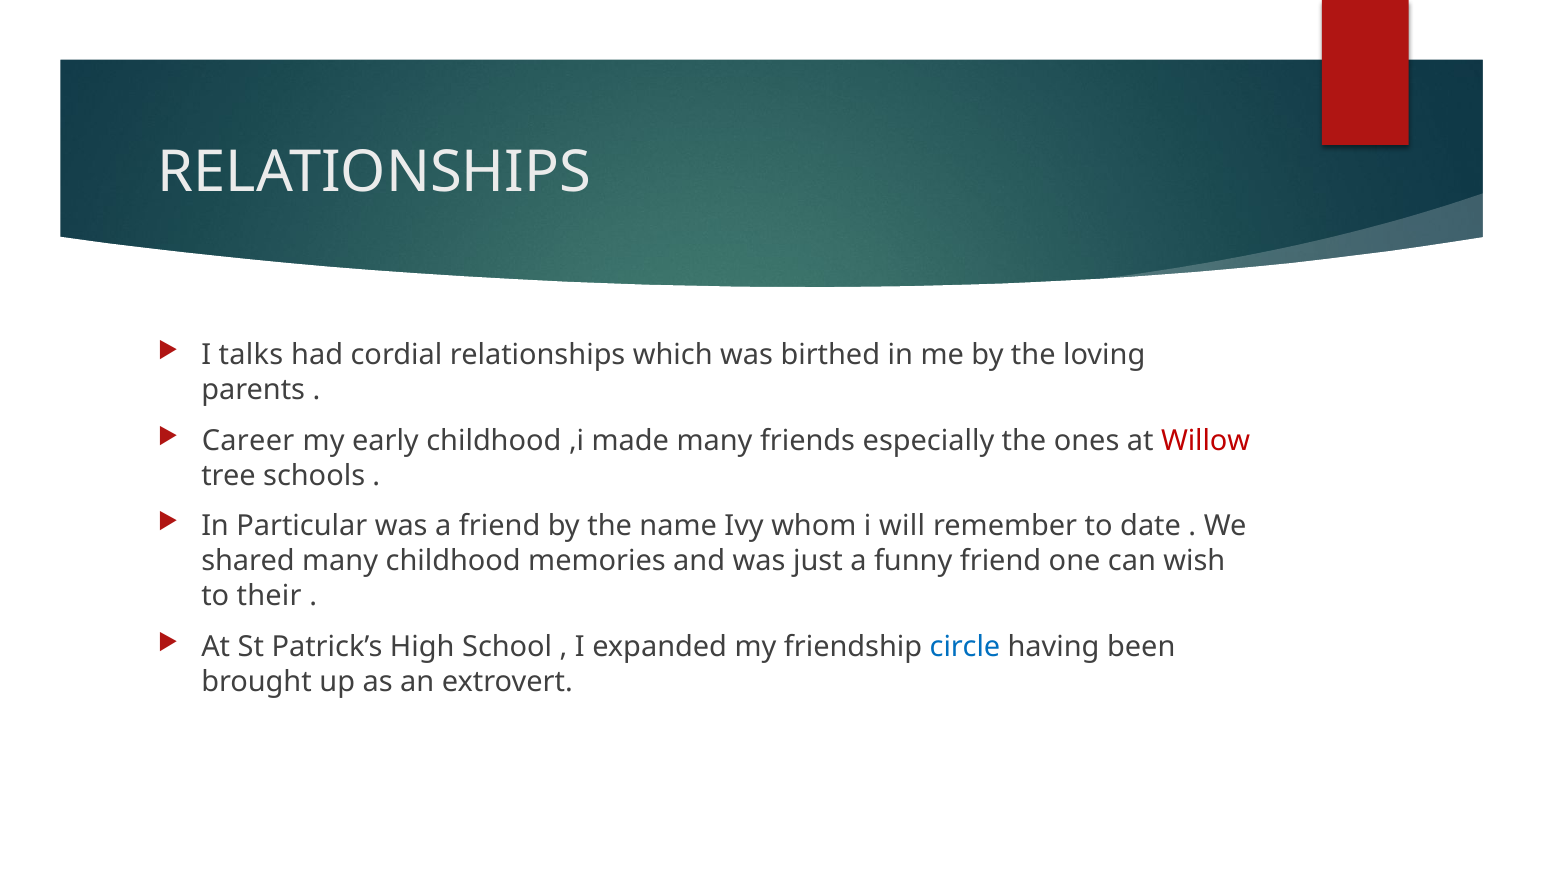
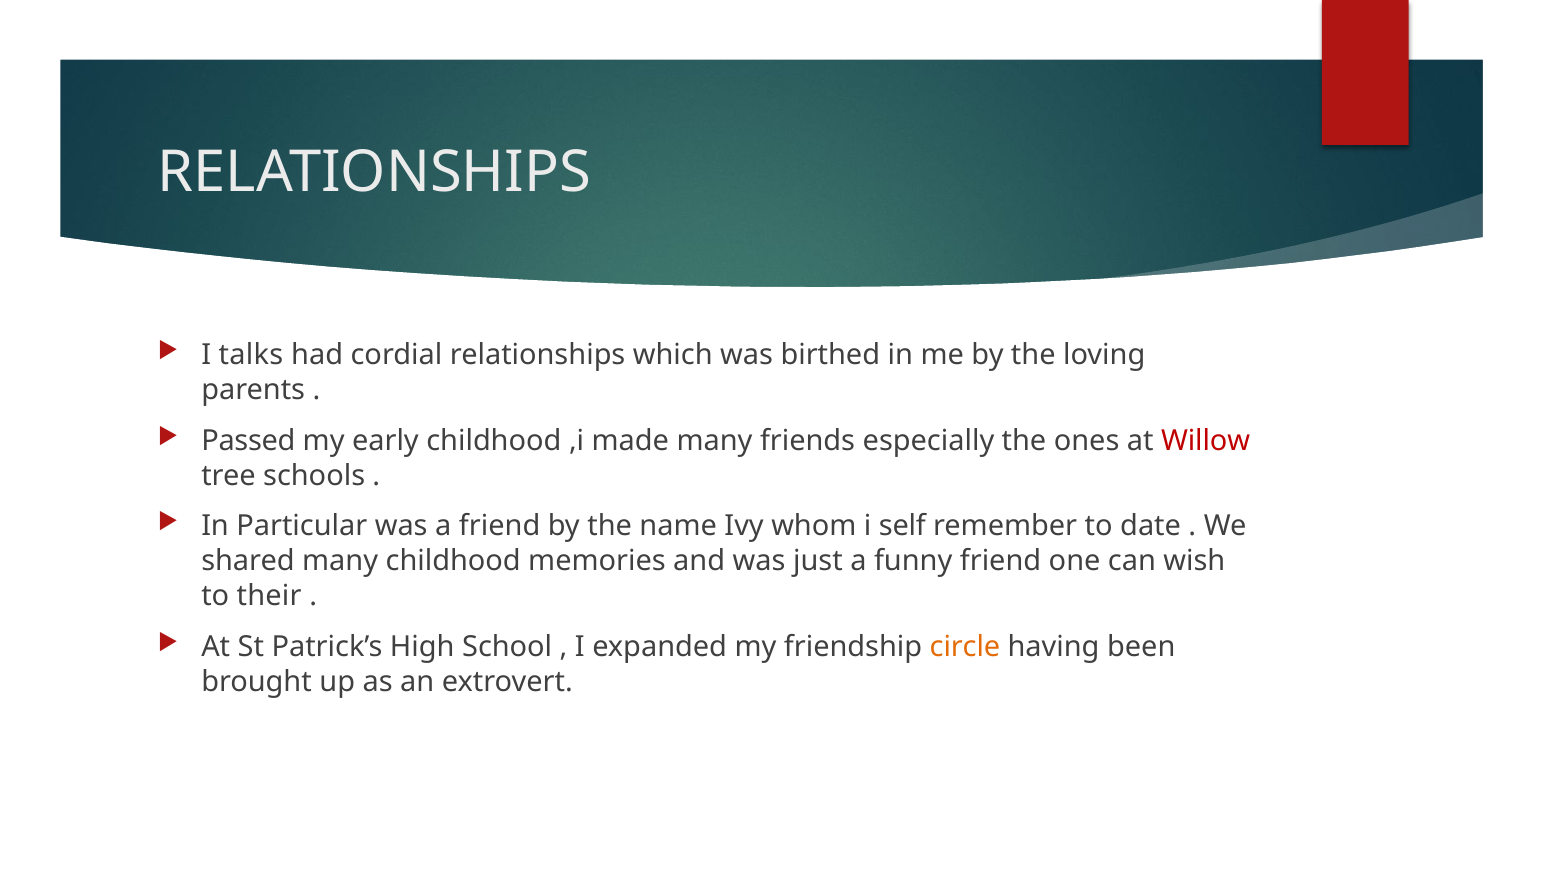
Career: Career -> Passed (248, 440)
will: will -> self (902, 526)
circle colour: blue -> orange (965, 646)
